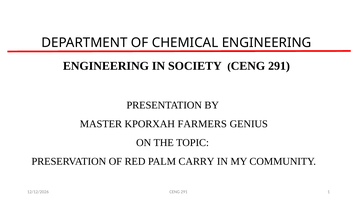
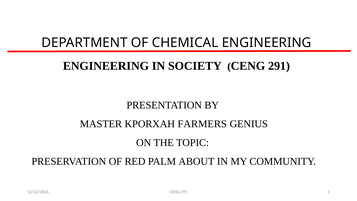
CARRY: CARRY -> ABOUT (196, 161)
